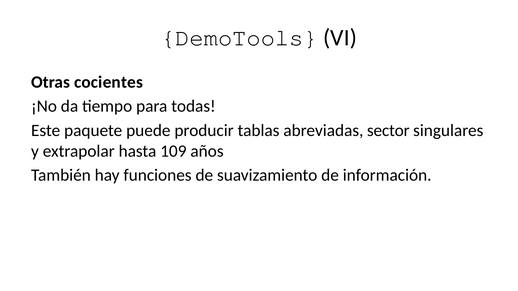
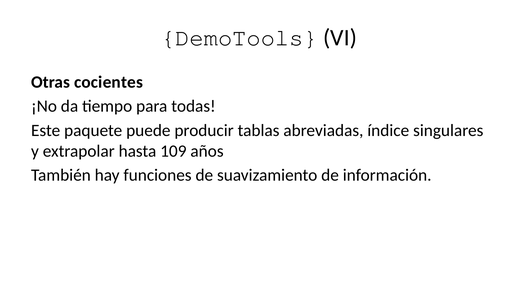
sector: sector -> índice (388, 130)
